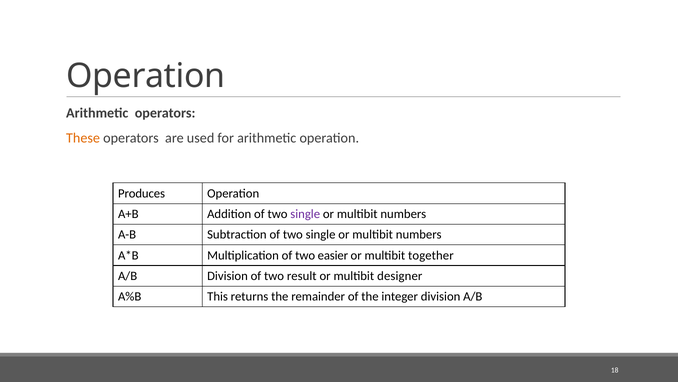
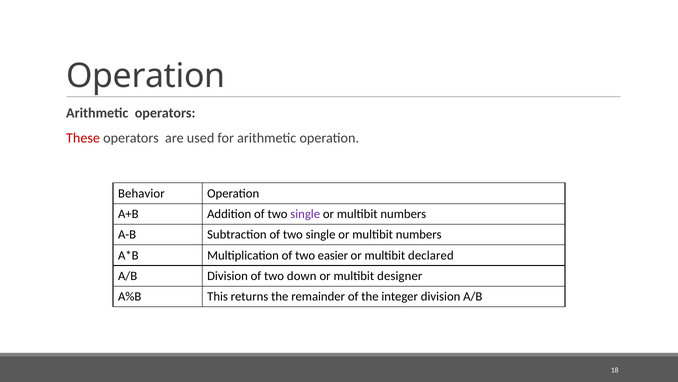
These colour: orange -> red (83, 138)
Produces: Produces -> Behavior (141, 193)
together: together -> declared (431, 255)
result: result -> down (302, 276)
